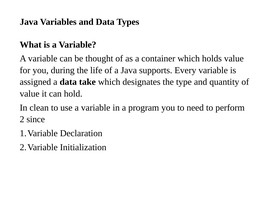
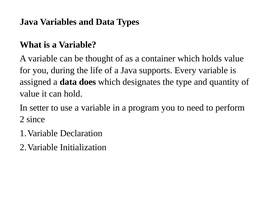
take: take -> does (87, 82)
clean: clean -> setter (39, 108)
